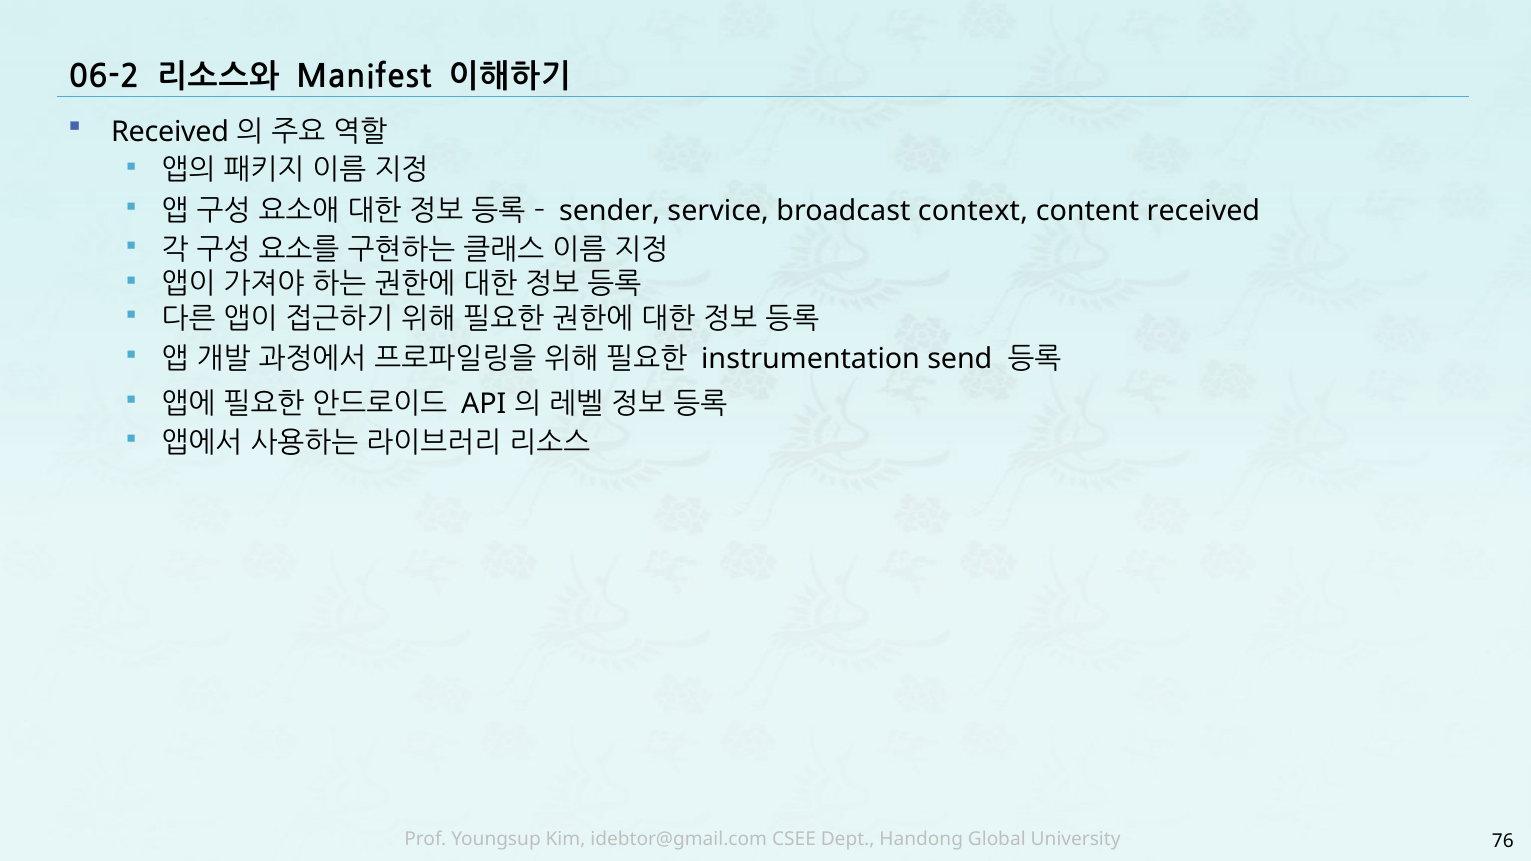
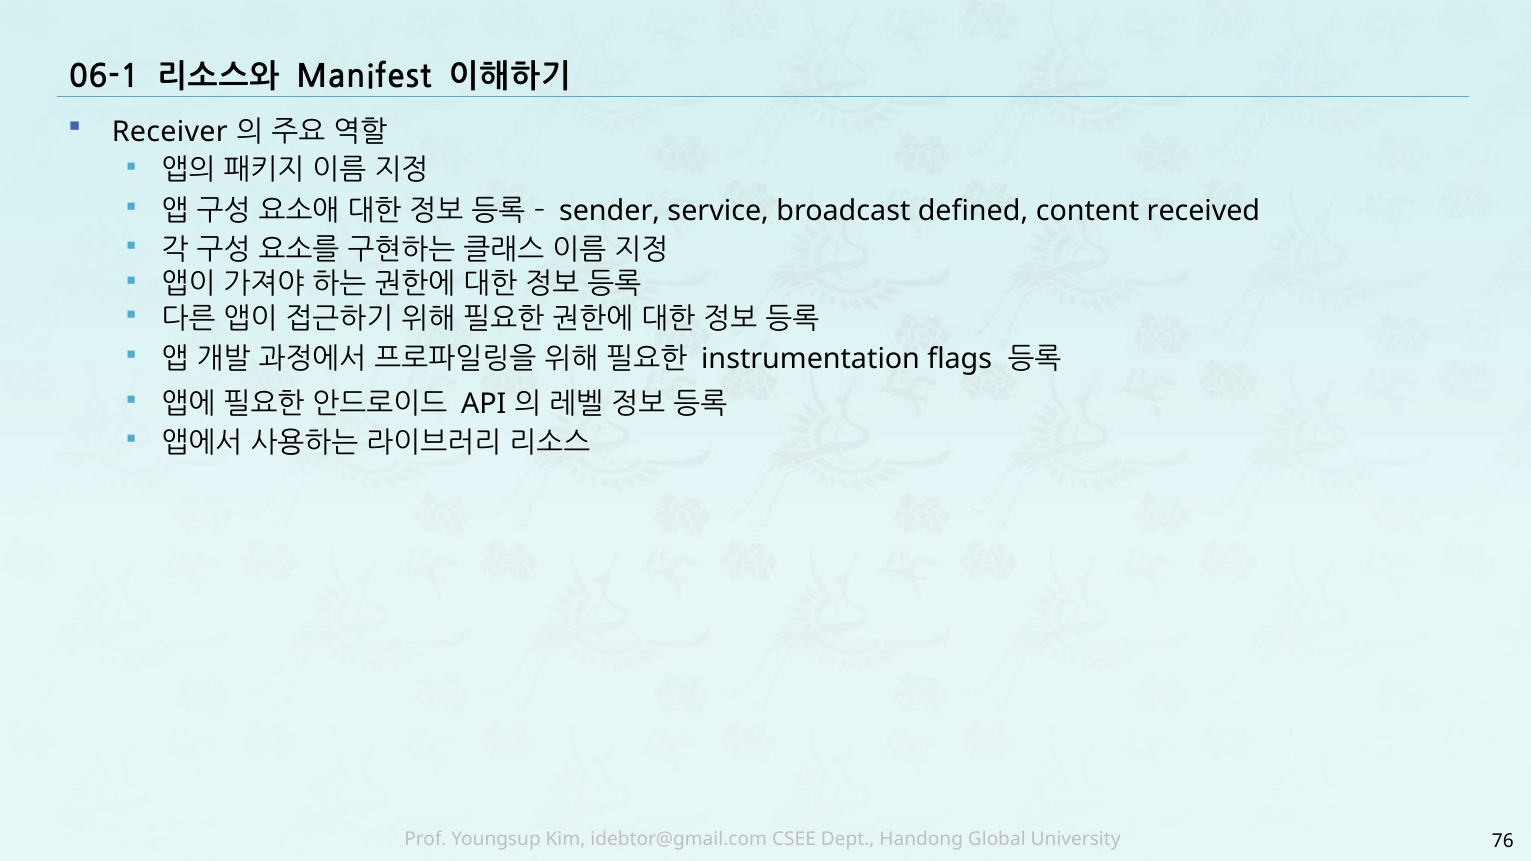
06-2: 06-2 -> 06-1 (104, 77)
Received: Received -> Receiver (170, 132)
context: context -> defined (973, 211)
send: send -> flags (960, 359)
